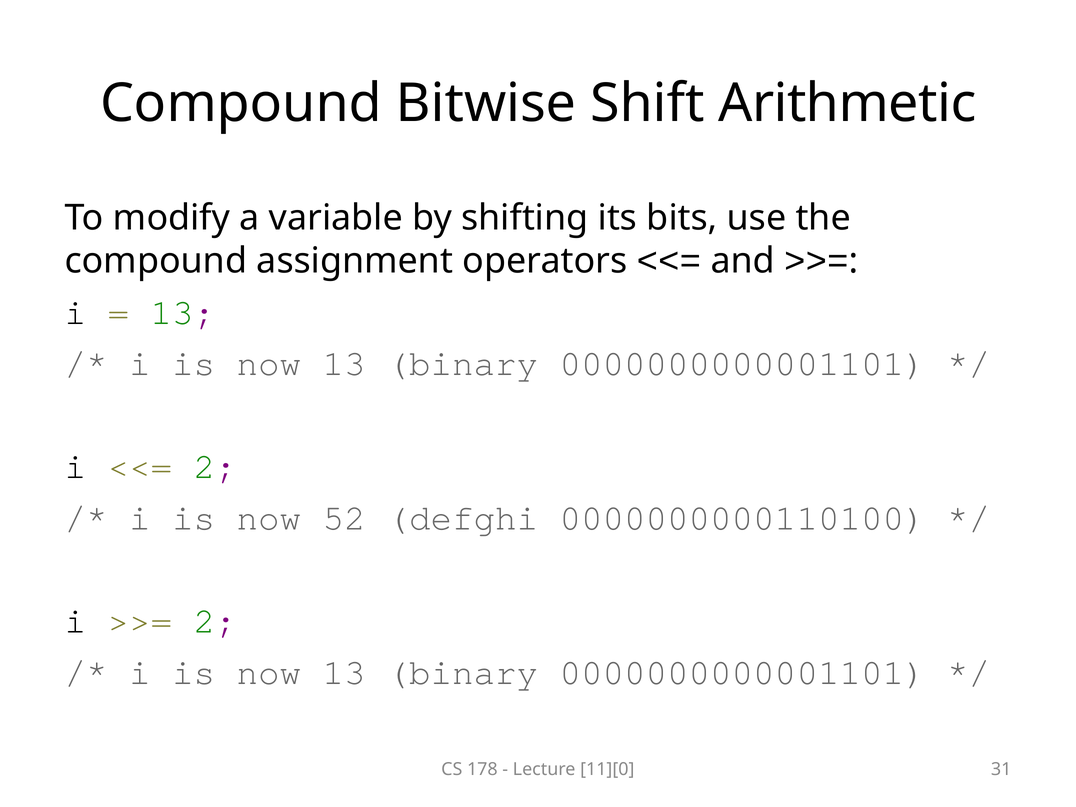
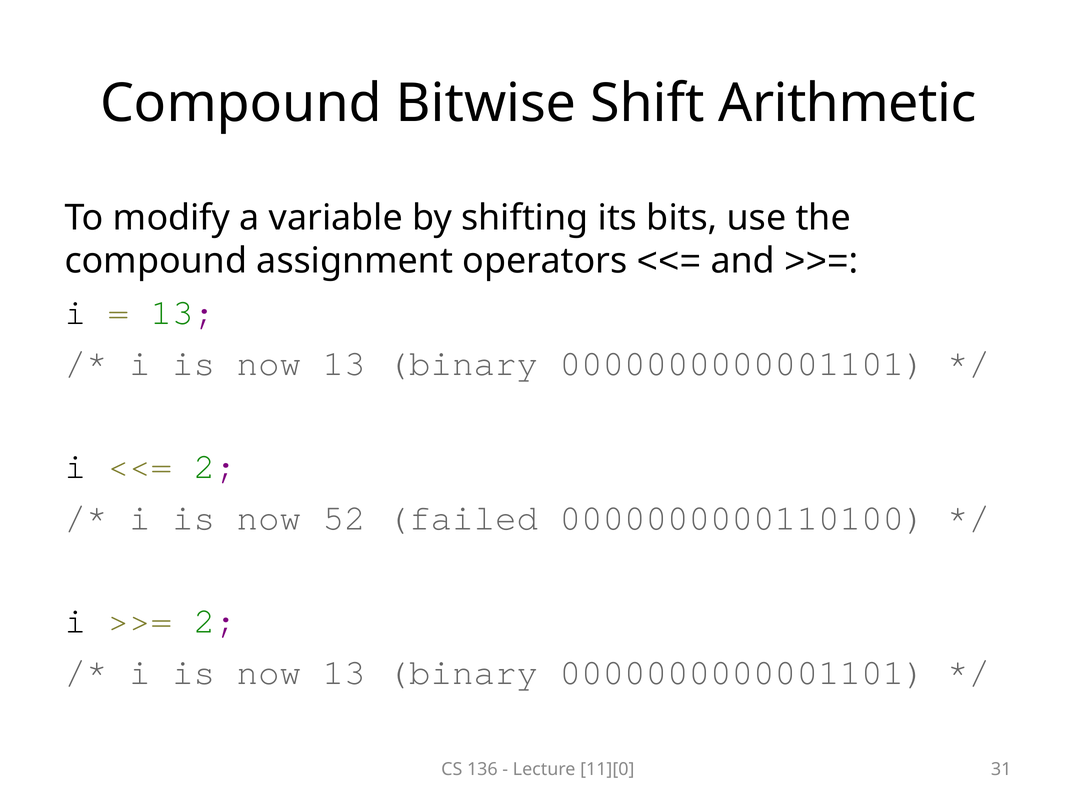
defghi: defghi -> failed (463, 518)
178: 178 -> 136 (482, 769)
